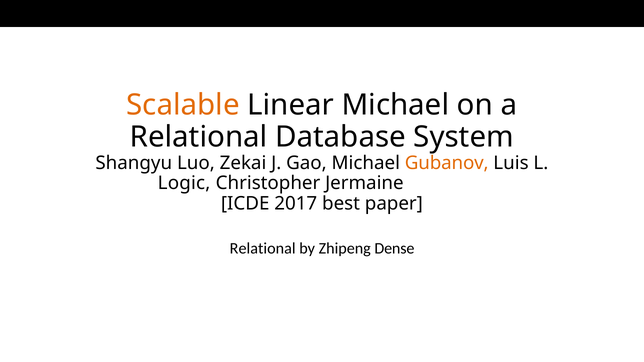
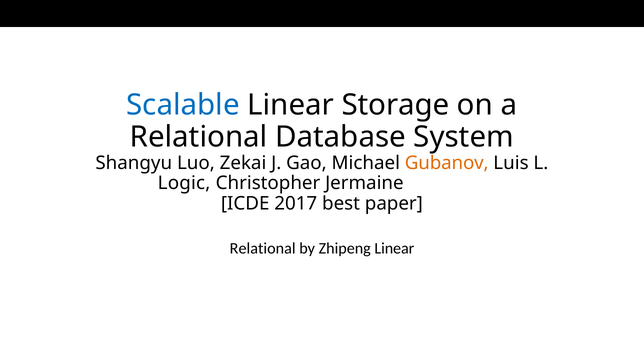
Scalable colour: orange -> blue (183, 105)
Linear Michael: Michael -> Storage (395, 105)
Zhipeng Dense: Dense -> Linear (394, 249)
